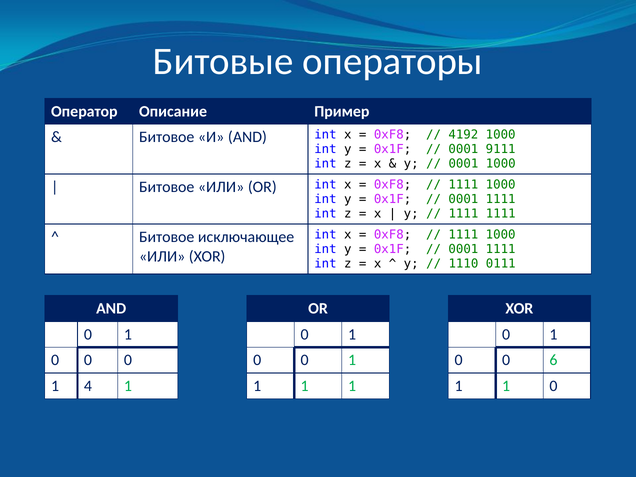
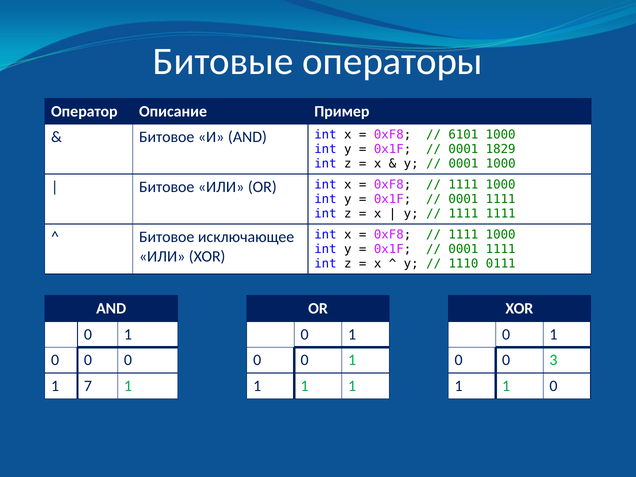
4192: 4192 -> 6101 (463, 135)
9111: 9111 -> 1829 (501, 149)
6: 6 -> 3 (554, 360)
4: 4 -> 7 (88, 386)
